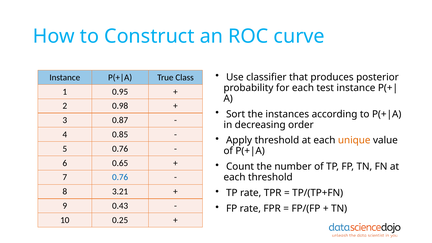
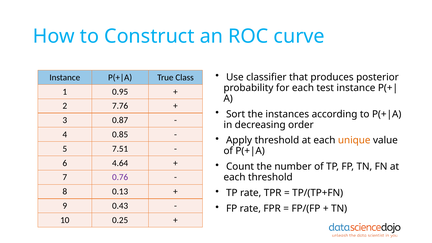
0.98: 0.98 -> 7.76 (120, 106)
5 0.76: 0.76 -> 7.51 (120, 149)
0.65: 0.65 -> 4.64 (120, 163)
0.76 colour: blue -> purple (120, 177)
3.21: 3.21 -> 0.13 (120, 192)
